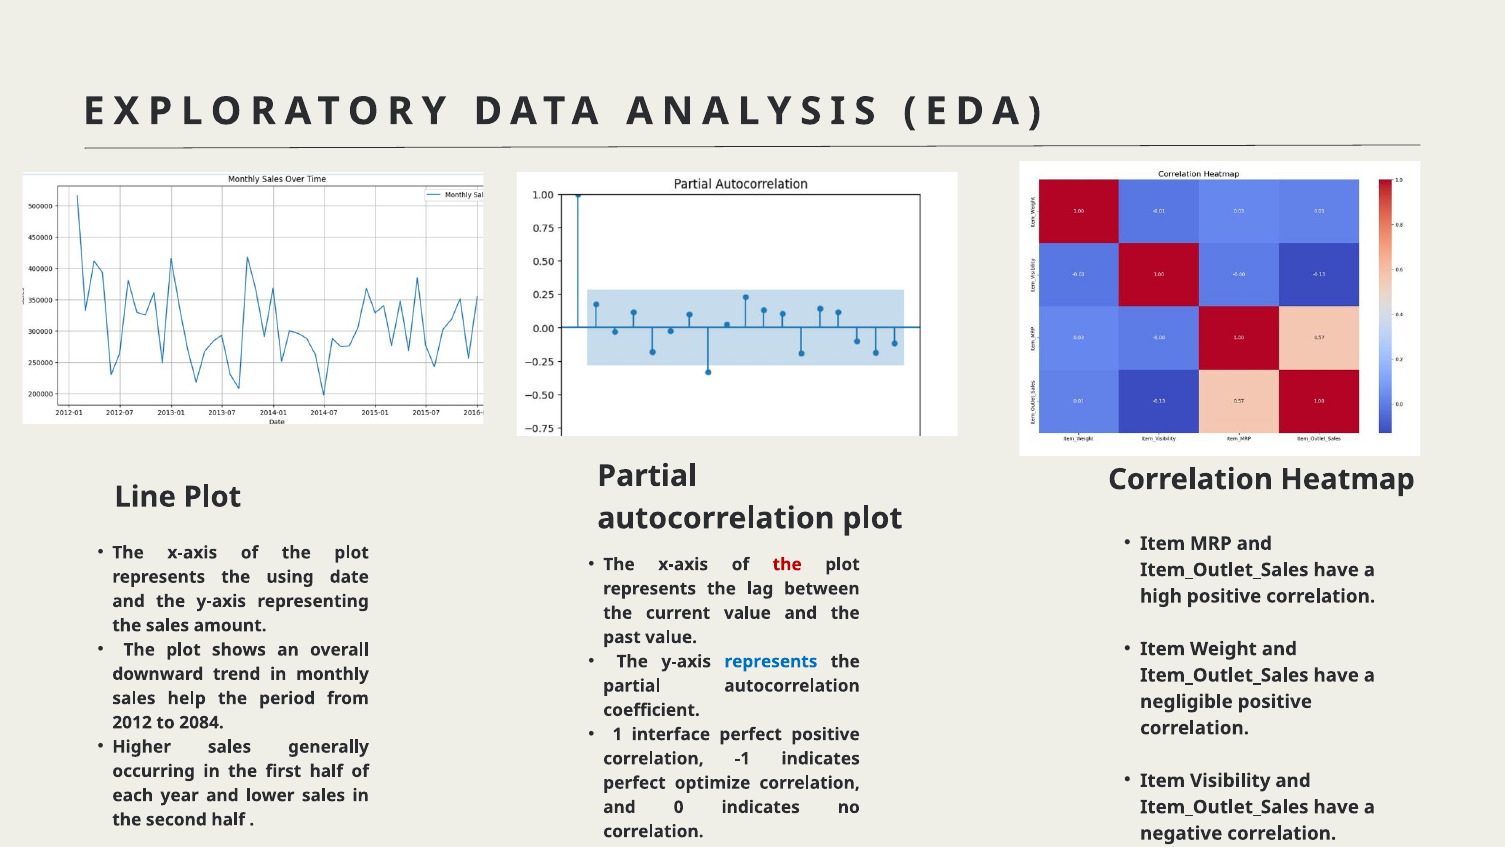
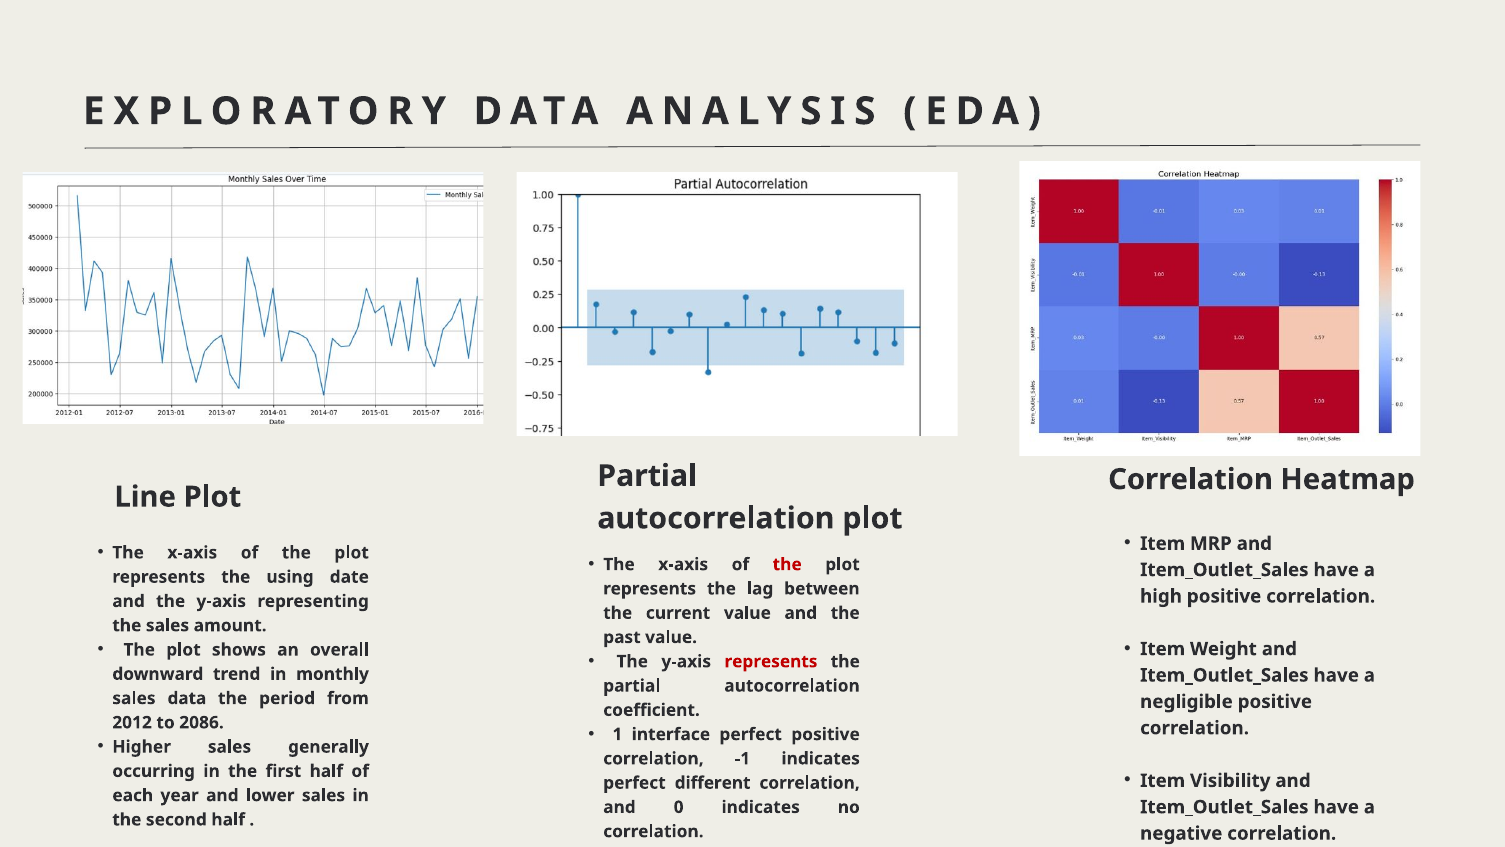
represents colour: blue -> red (771, 661)
sales help: help -> data (187, 698)
2084: 2084 -> 2086 (201, 722)
optimize: optimize -> different (713, 783)
